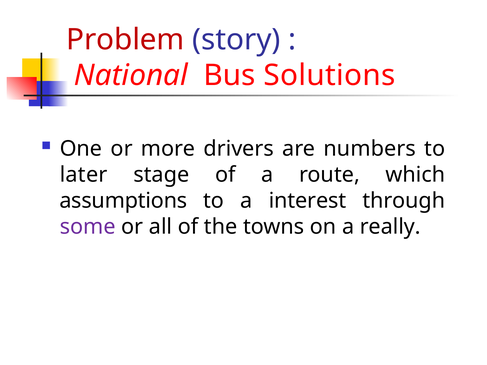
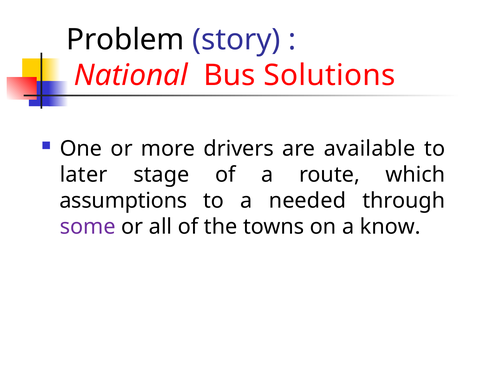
Problem colour: red -> black (125, 40)
numbers: numbers -> available (370, 149)
interest: interest -> needed (307, 201)
really: really -> know (390, 227)
